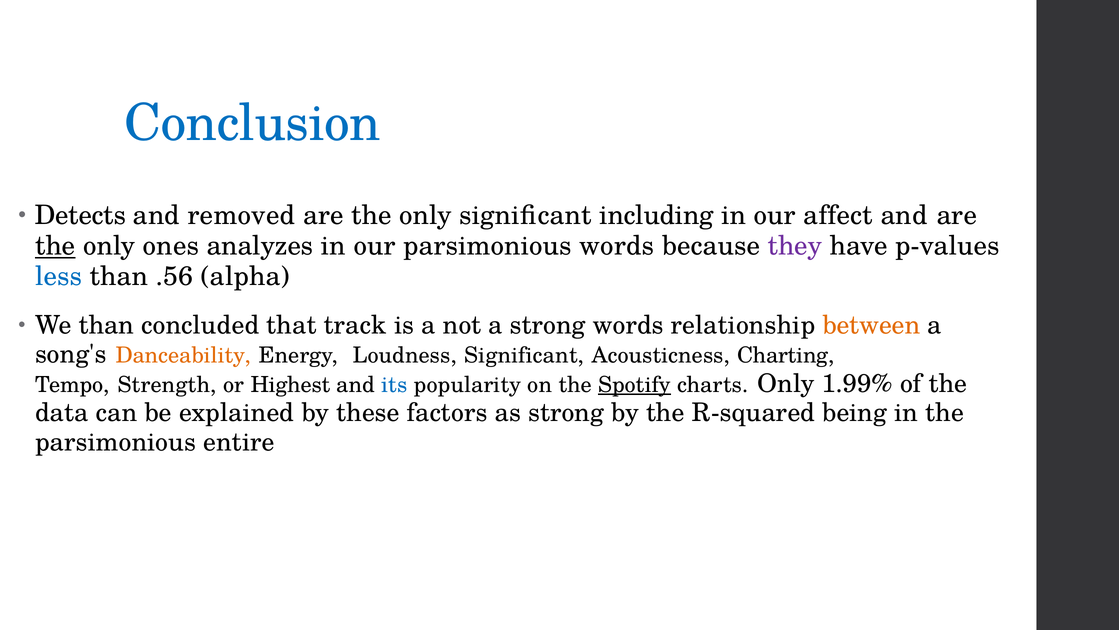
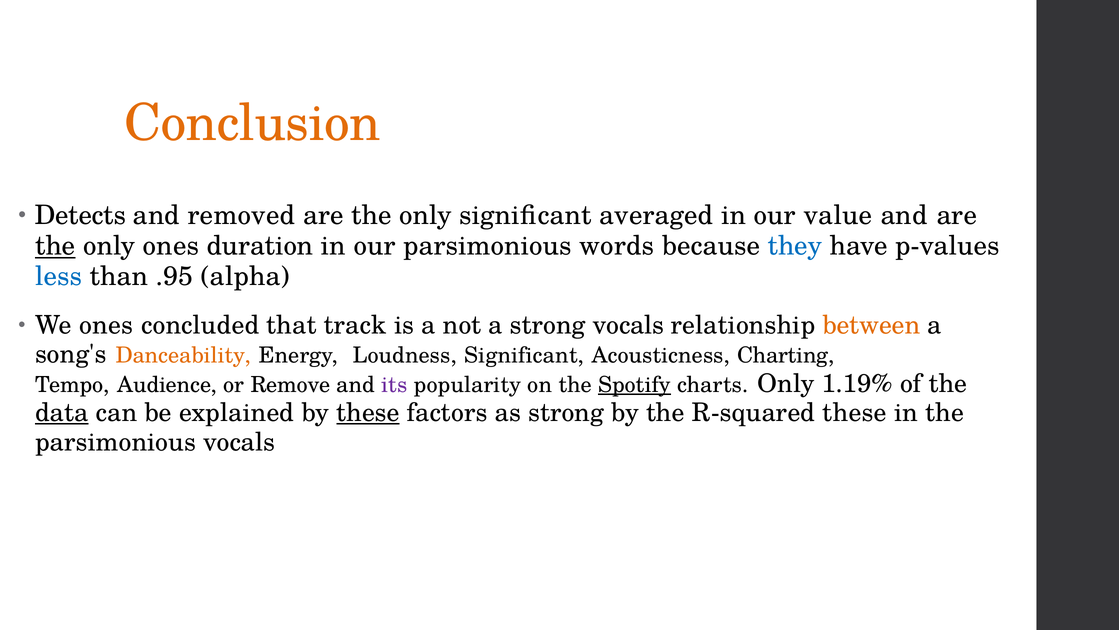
Conclusion colour: blue -> orange (252, 123)
including: including -> averaged (656, 215)
affect: affect -> value (838, 215)
analyzes: analyzes -> duration (260, 246)
they colour: purple -> blue (795, 246)
.56: .56 -> .95 (174, 276)
We than: than -> ones (106, 325)
strong words: words -> vocals (628, 325)
Strength: Strength -> Audience (167, 384)
Highest: Highest -> Remove (290, 384)
its colour: blue -> purple (394, 384)
1.99%: 1.99% -> 1.19% (857, 383)
data underline: none -> present (62, 413)
these underline: none -> present (368, 413)
R-squared being: being -> these (855, 413)
parsimonious entire: entire -> vocals (239, 442)
